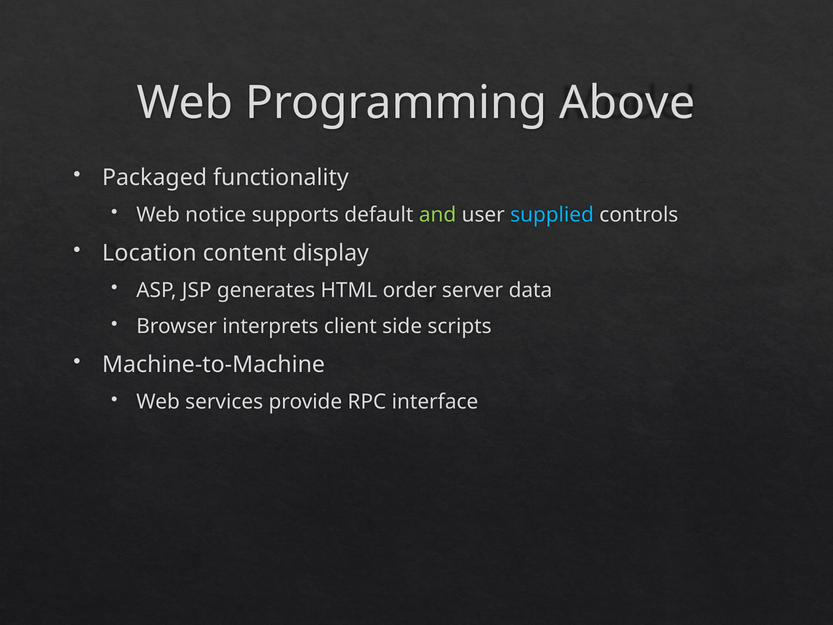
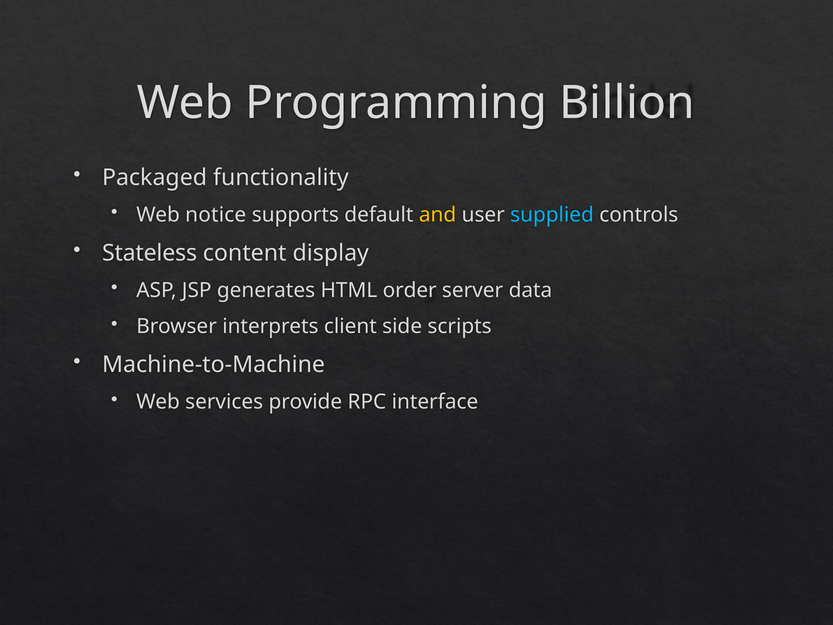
Above: Above -> Billion (627, 103)
and colour: light green -> yellow (438, 215)
Location: Location -> Stateless (150, 253)
